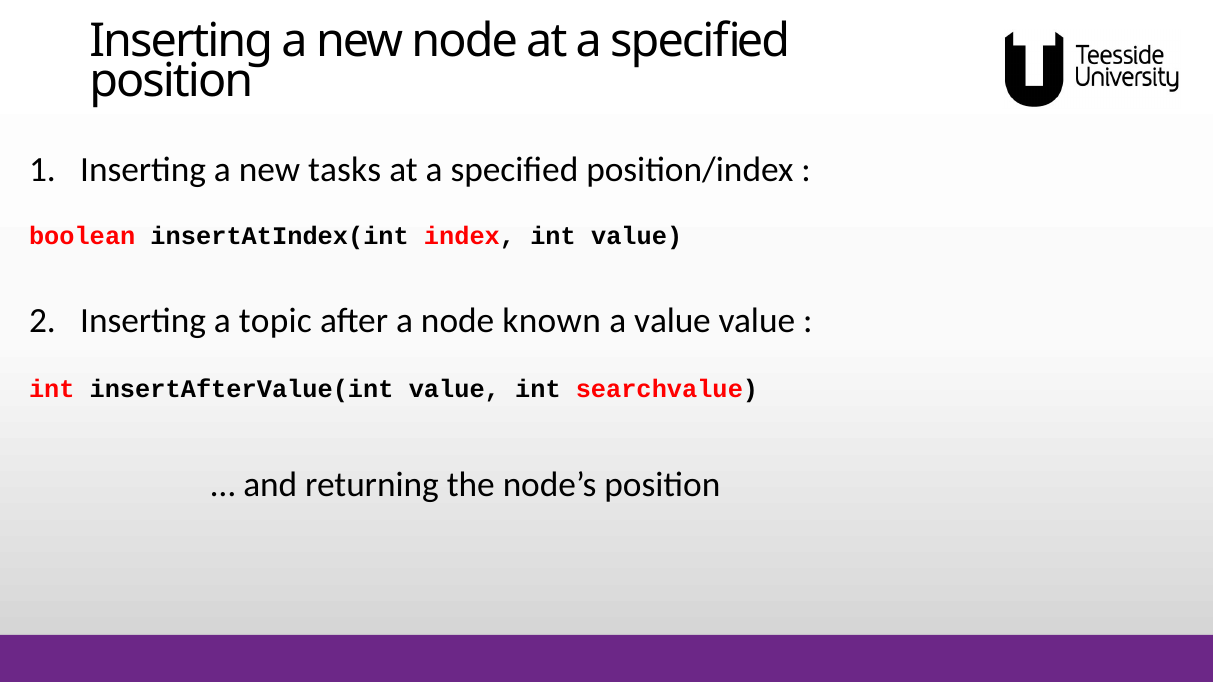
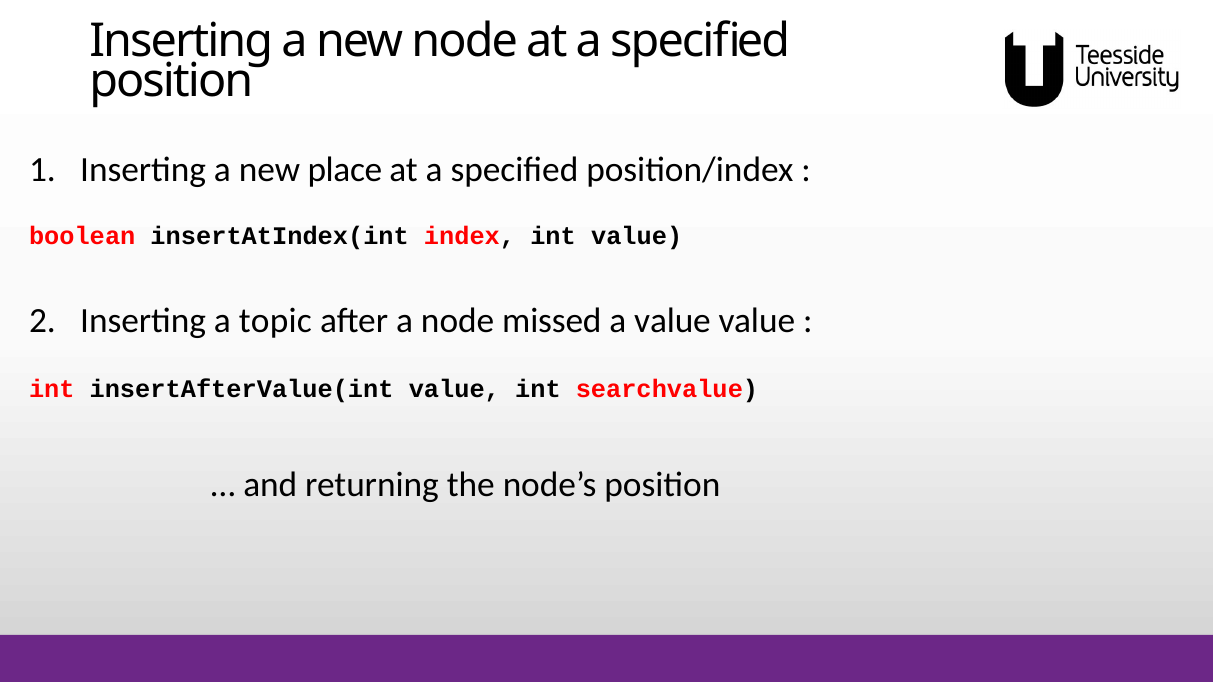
tasks: tasks -> place (345, 170)
known: known -> missed (552, 321)
